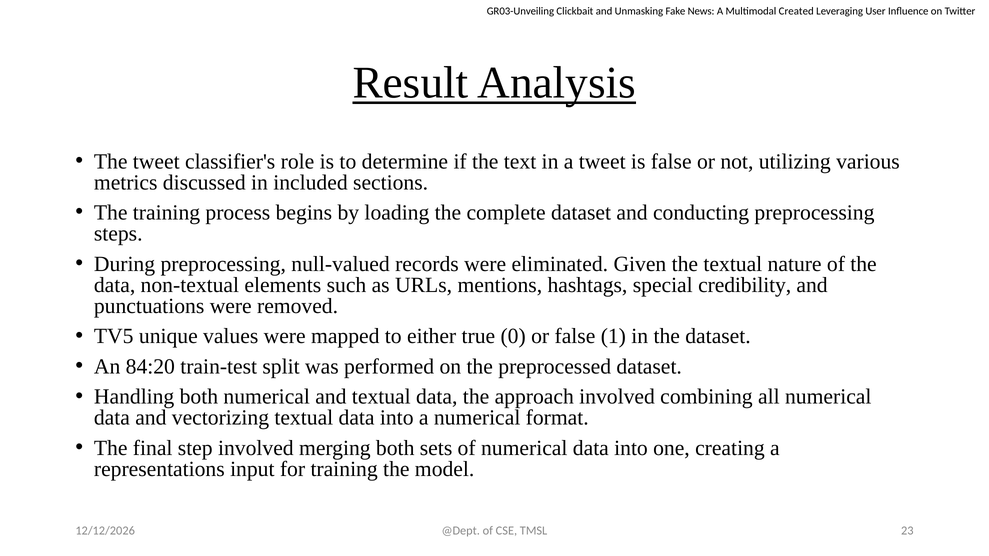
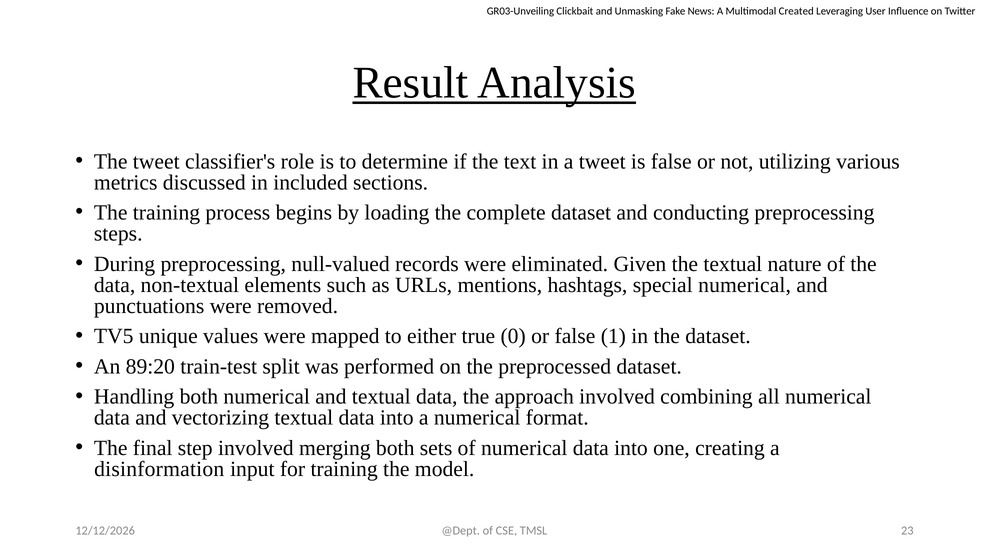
special credibility: credibility -> numerical (745, 285)
84:20: 84:20 -> 89:20 (150, 367)
representations: representations -> disinformation (159, 469)
